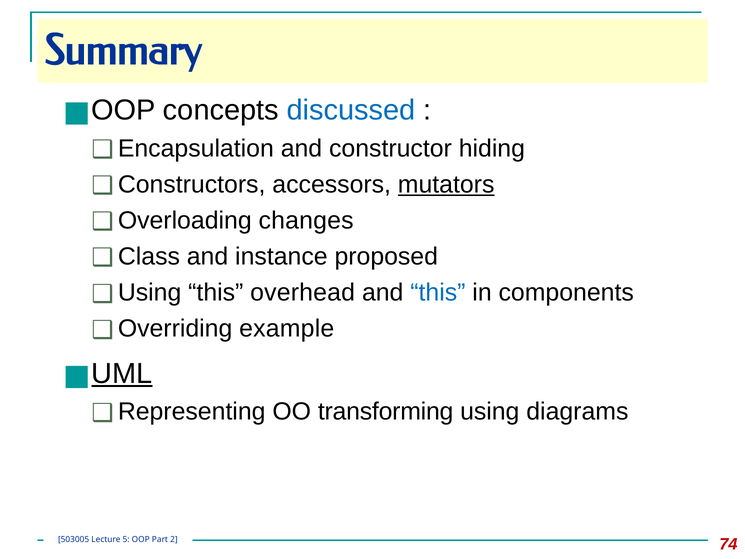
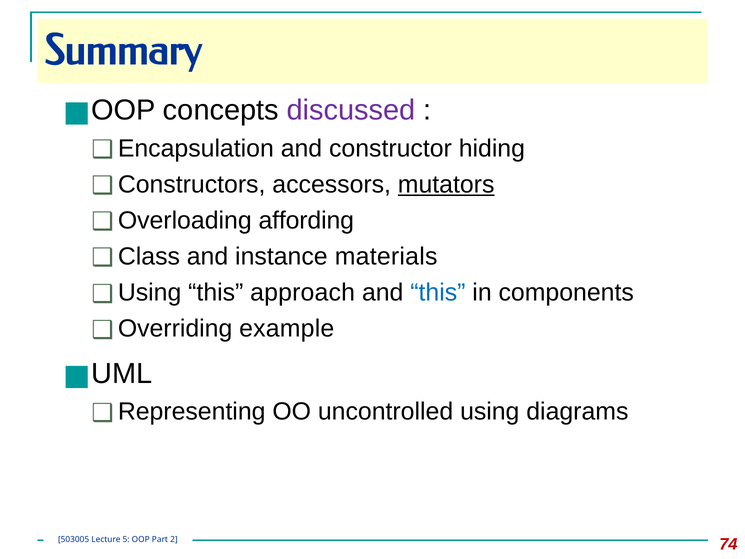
discussed colour: blue -> purple (351, 110)
changes: changes -> affording (306, 220)
proposed: proposed -> materials (386, 256)
overhead: overhead -> approach (303, 292)
UML underline: present -> none (122, 373)
transforming: transforming -> uncontrolled (386, 412)
